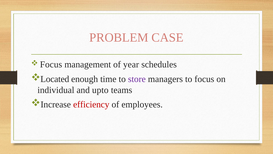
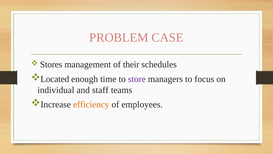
Focus: Focus -> Stores (51, 64)
year: year -> their (131, 64)
upto: upto -> staff (100, 90)
efficiency colour: red -> orange (91, 104)
